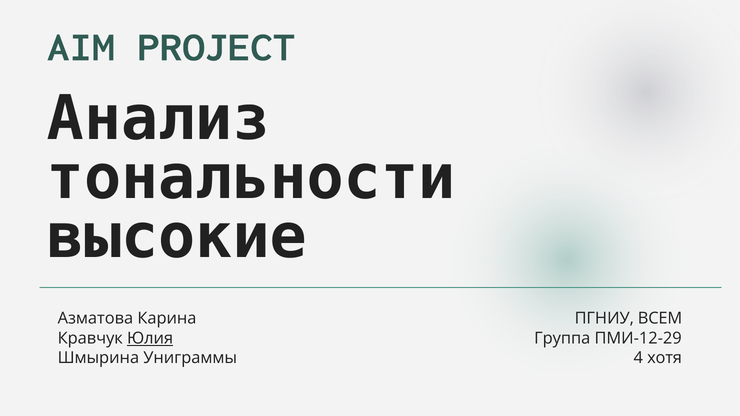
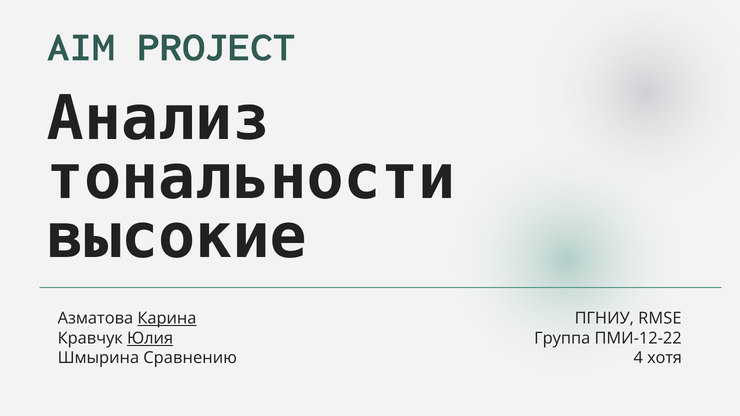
Карина underline: none -> present (167, 319)
ВСЕМ: ВСЕМ -> RMSE (660, 319)
ПМИ-12-29: ПМИ-12-29 -> ПМИ-12-22 (638, 338)
Униграммы: Униграммы -> Сравнению (190, 358)
